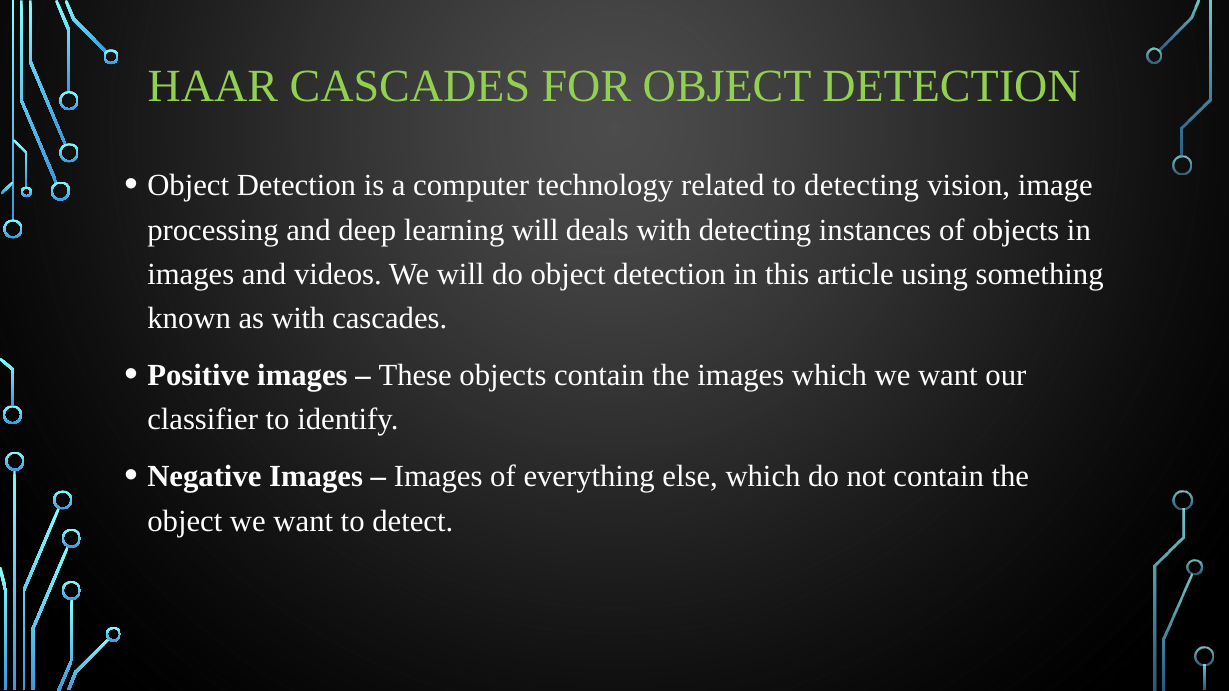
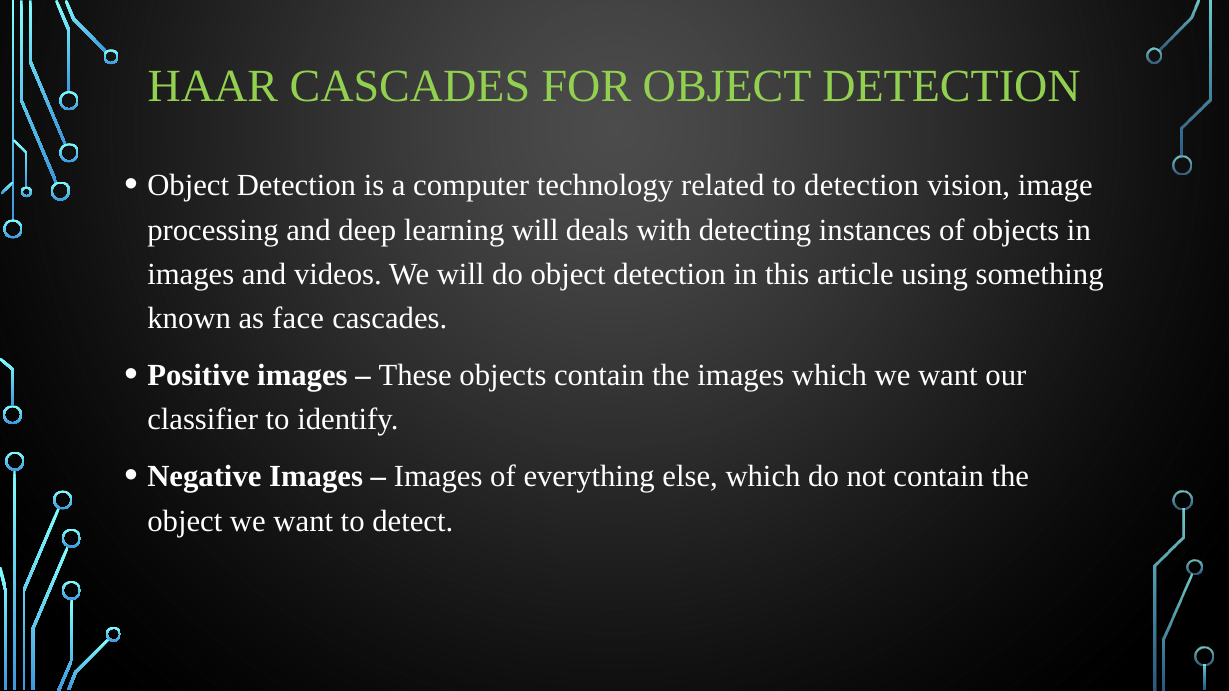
to detecting: detecting -> detection (862, 186)
as with: with -> face (298, 319)
